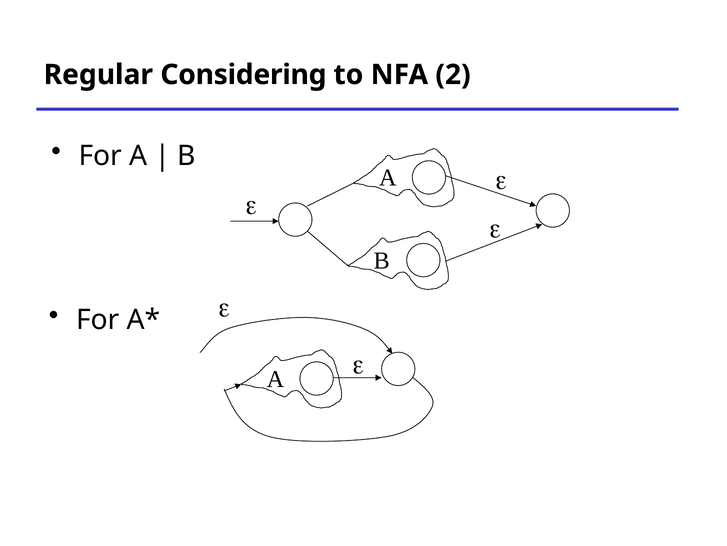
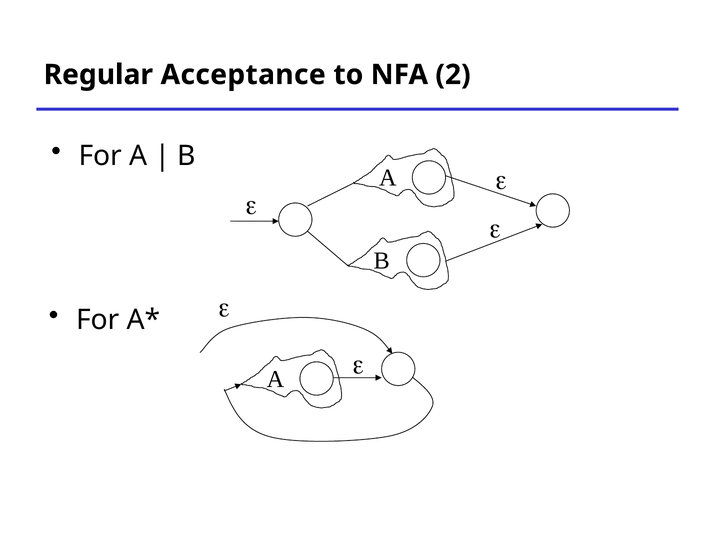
Considering: Considering -> Acceptance (243, 75)
